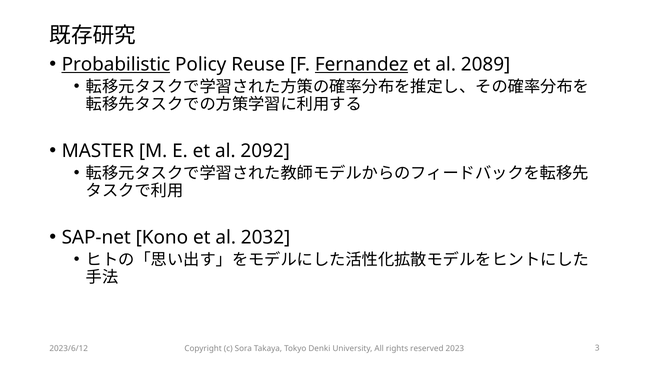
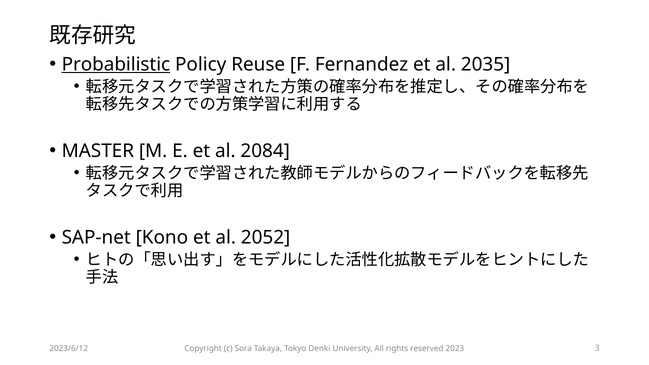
Fernandez underline: present -> none (362, 64)
2089: 2089 -> 2035 (486, 64)
2092: 2092 -> 2084 (265, 151)
2032: 2032 -> 2052 (266, 237)
